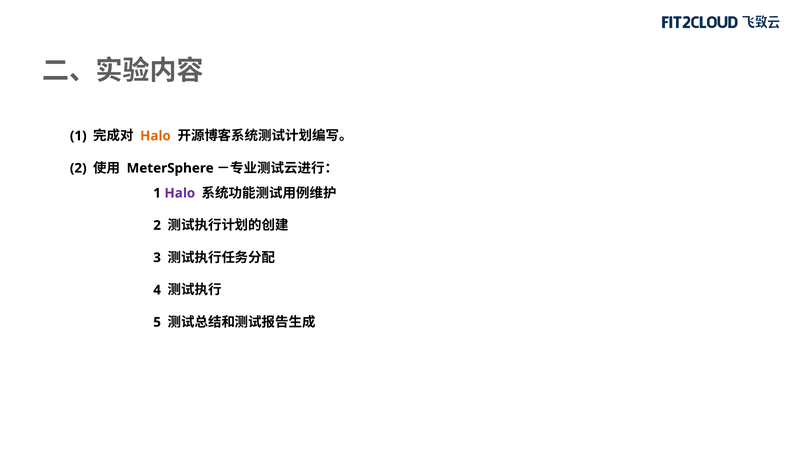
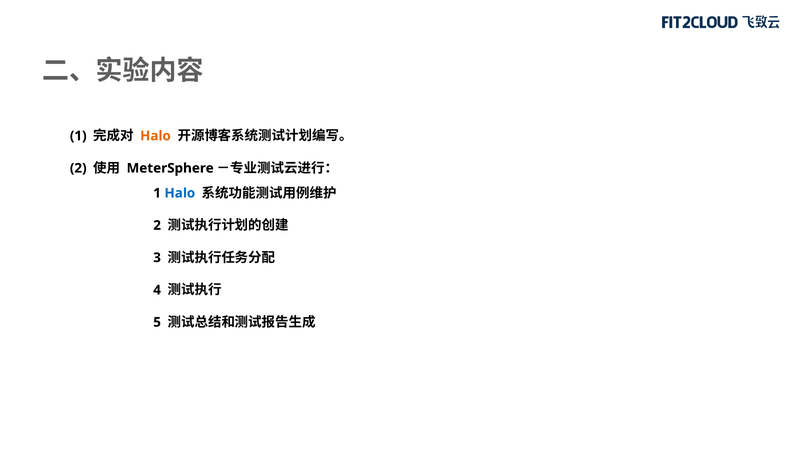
Halo colour: purple -> blue (180, 193)
